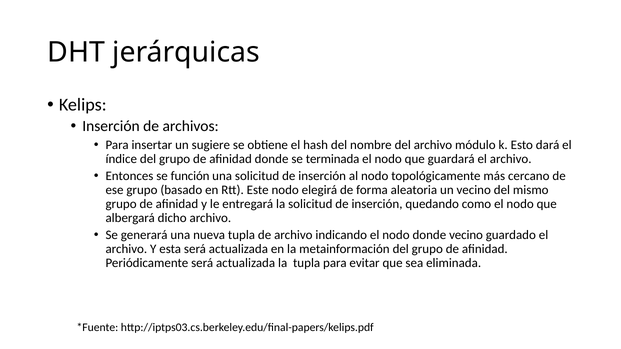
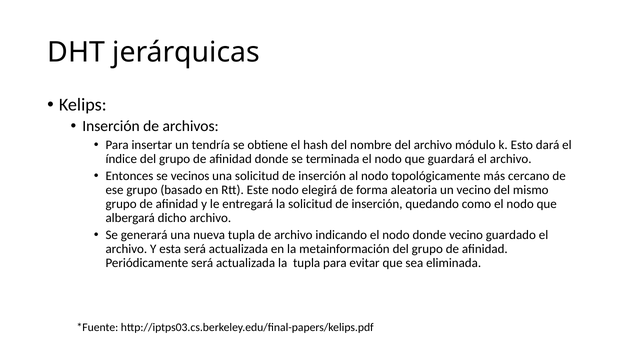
sugiere: sugiere -> tendría (211, 145)
función: función -> vecinos (190, 176)
